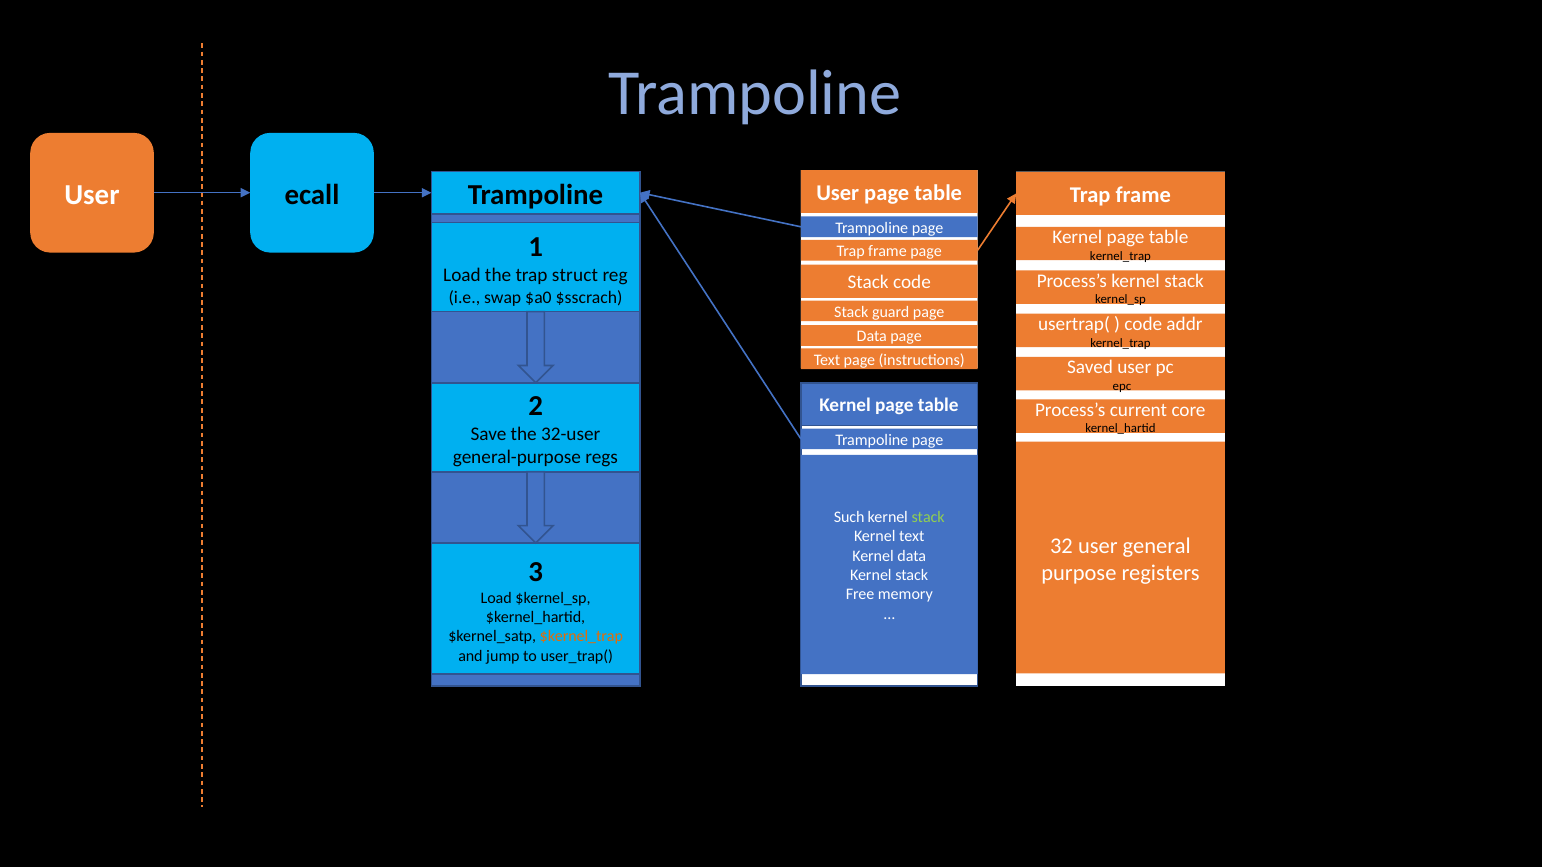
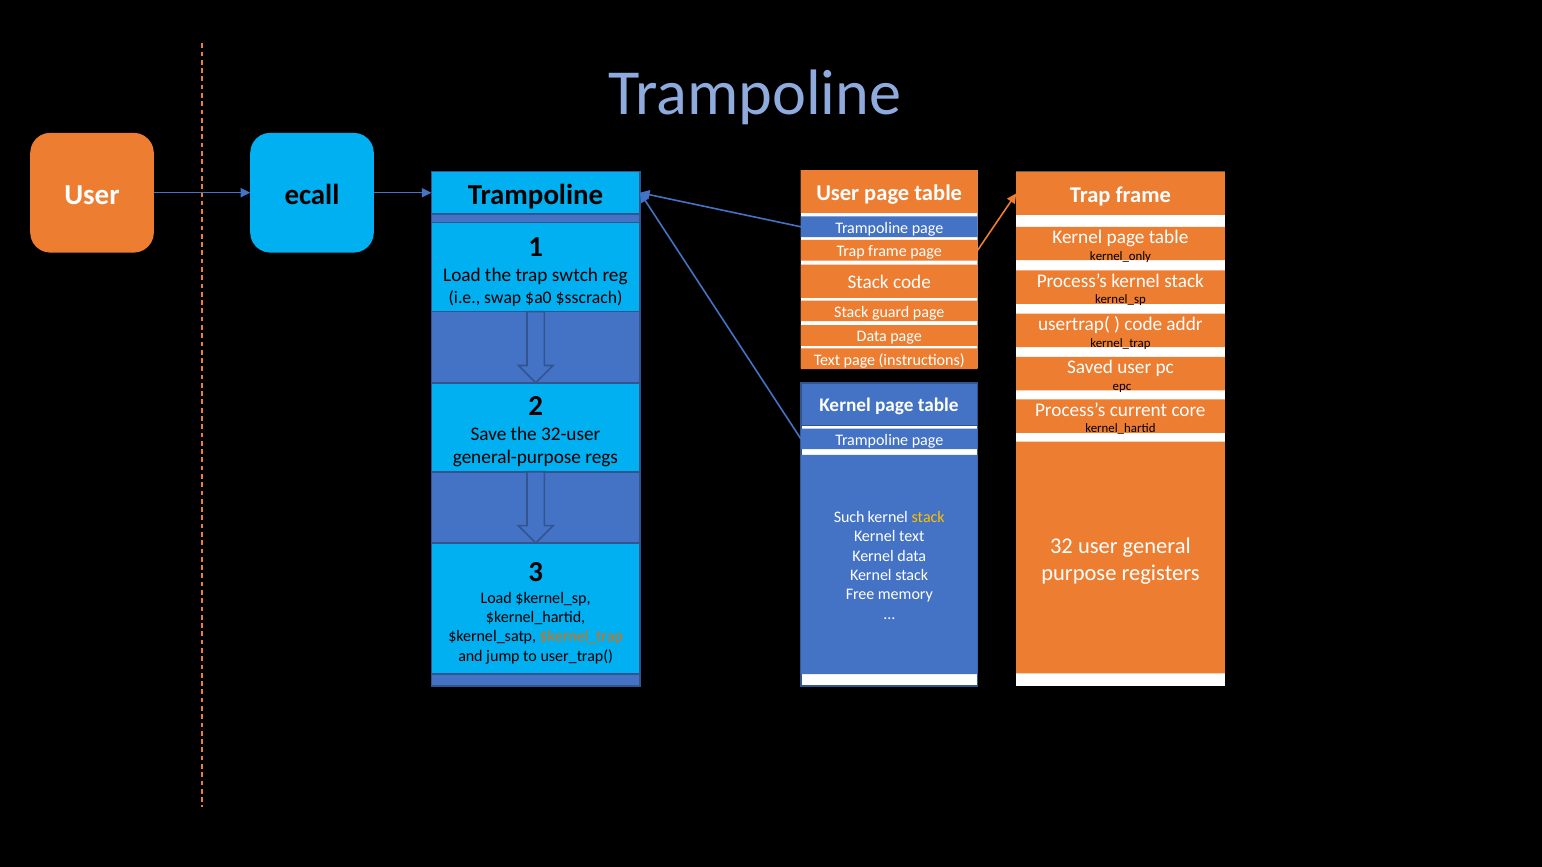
kernel_trap: kernel_trap -> kernel_only (1120, 256)
struct: struct -> swtch (575, 275)
stack colour: light green -> yellow (928, 518)
